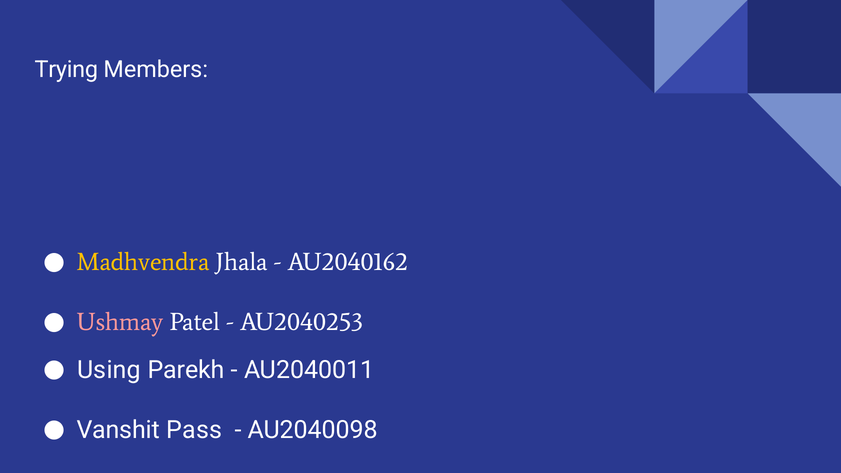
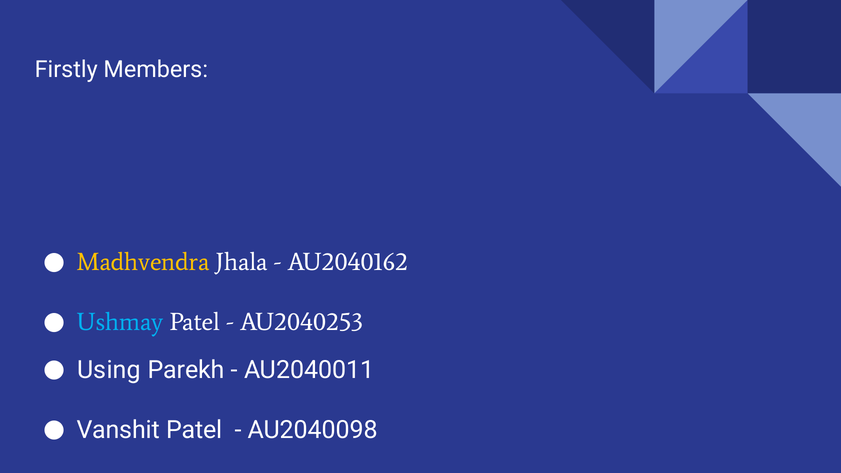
Trying: Trying -> Firstly (66, 70)
Ushmay colour: pink -> light blue (120, 322)
Vanshit Pass: Pass -> Patel (194, 430)
